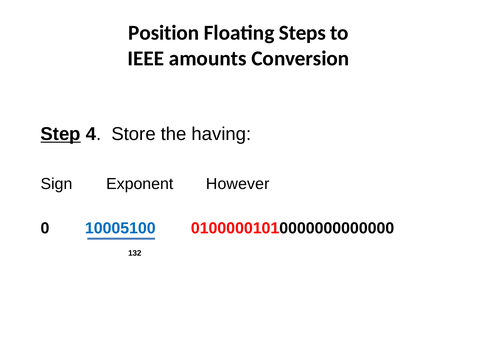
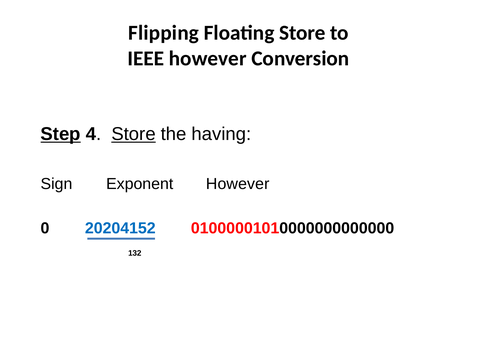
Position: Position -> Flipping (164, 33)
Floating Steps: Steps -> Store (302, 33)
IEEE amounts: amounts -> however (208, 58)
Store underline: none -> present (134, 134)
10005100: 10005100 -> 20204152 (120, 228)
